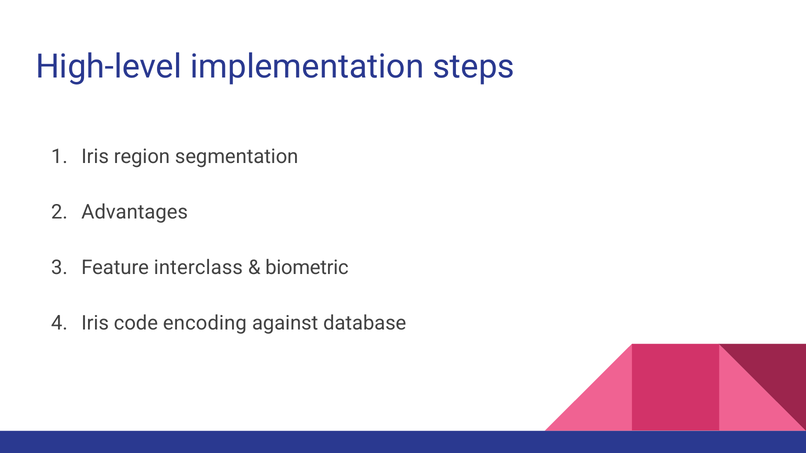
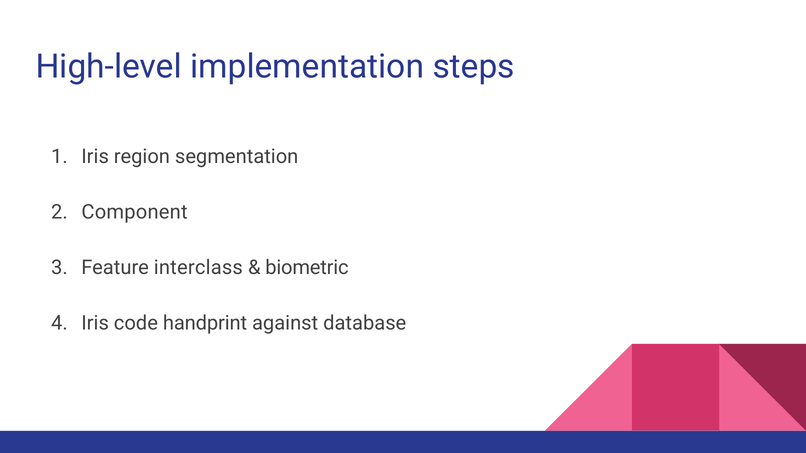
Advantages: Advantages -> Component (135, 212)
encoding: encoding -> handprint (205, 323)
